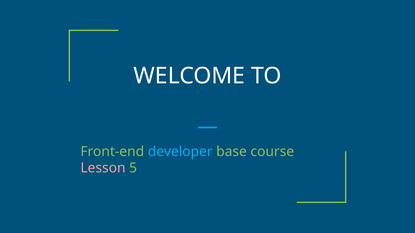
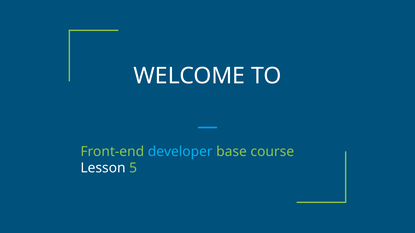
Lesson colour: pink -> white (103, 168)
